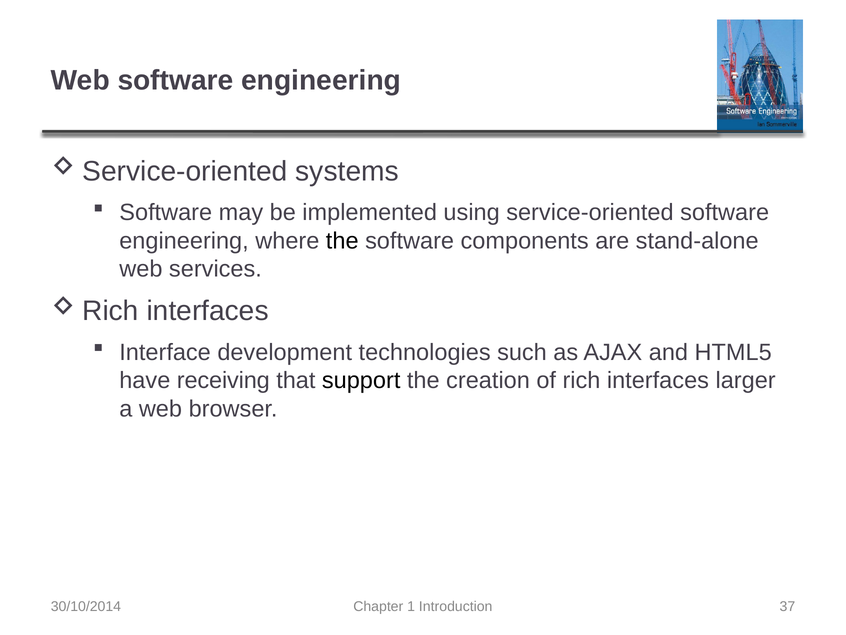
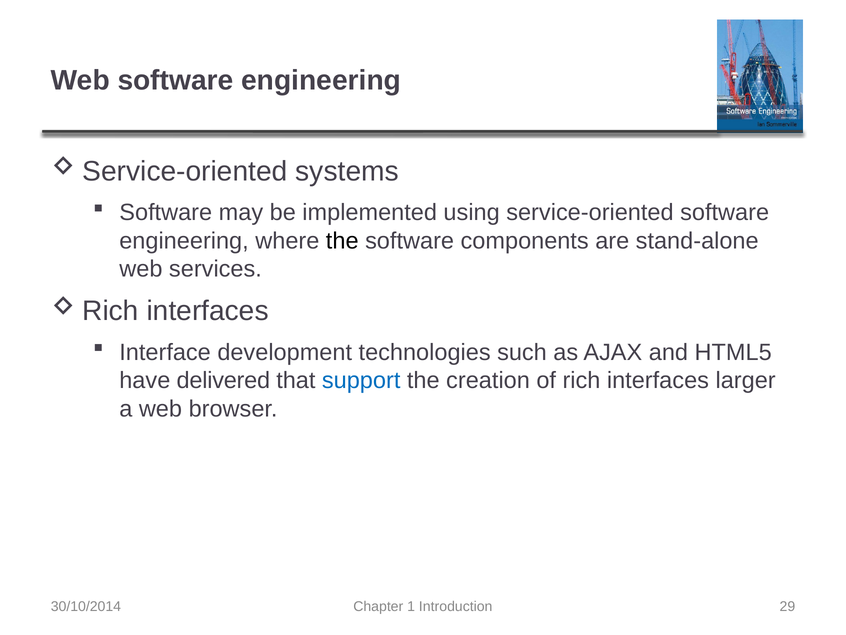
receiving: receiving -> delivered (223, 380)
support colour: black -> blue (361, 380)
37: 37 -> 29 (787, 606)
